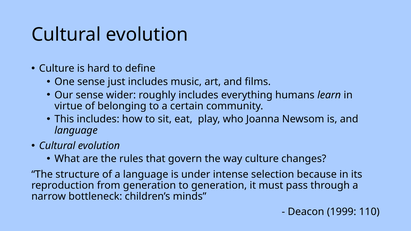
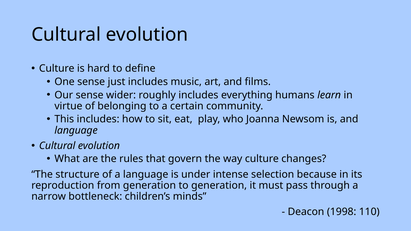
1999: 1999 -> 1998 (342, 212)
